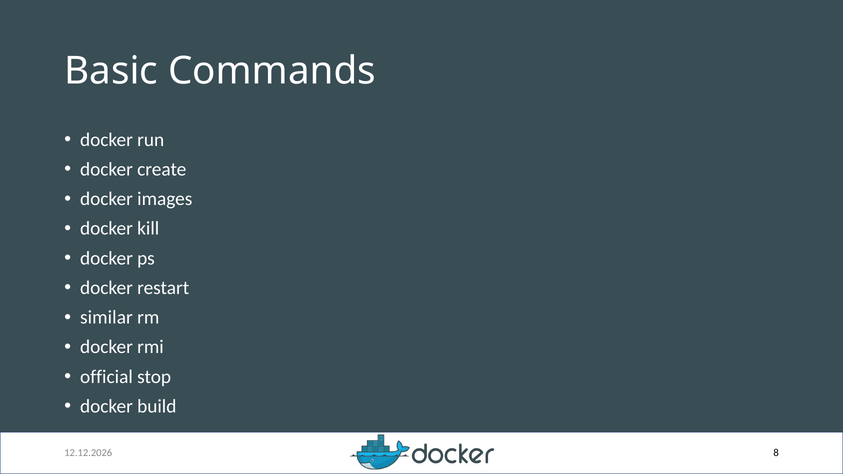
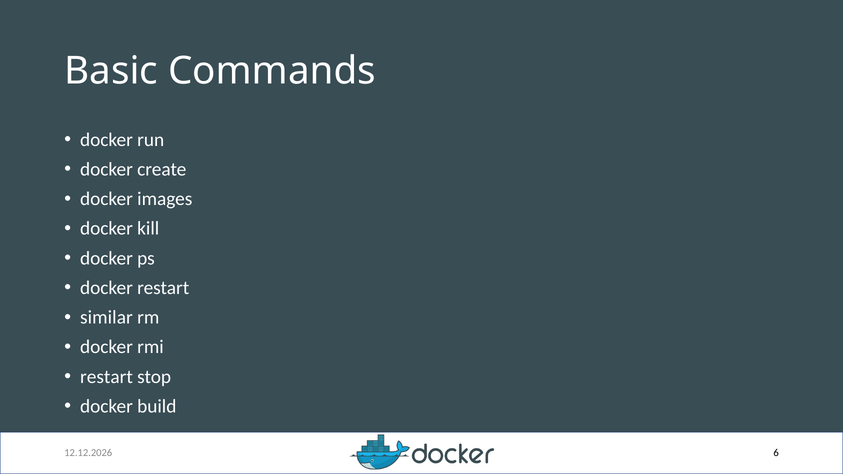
official: official -> restart (106, 377)
8: 8 -> 6 (776, 453)
